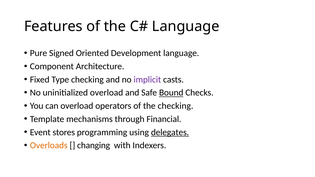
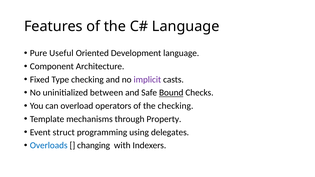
Signed: Signed -> Useful (61, 53)
uninitialized overload: overload -> between (107, 93)
Financial: Financial -> Property (164, 119)
stores: stores -> struct (64, 132)
delegates underline: present -> none (170, 132)
Overloads colour: orange -> blue (49, 146)
